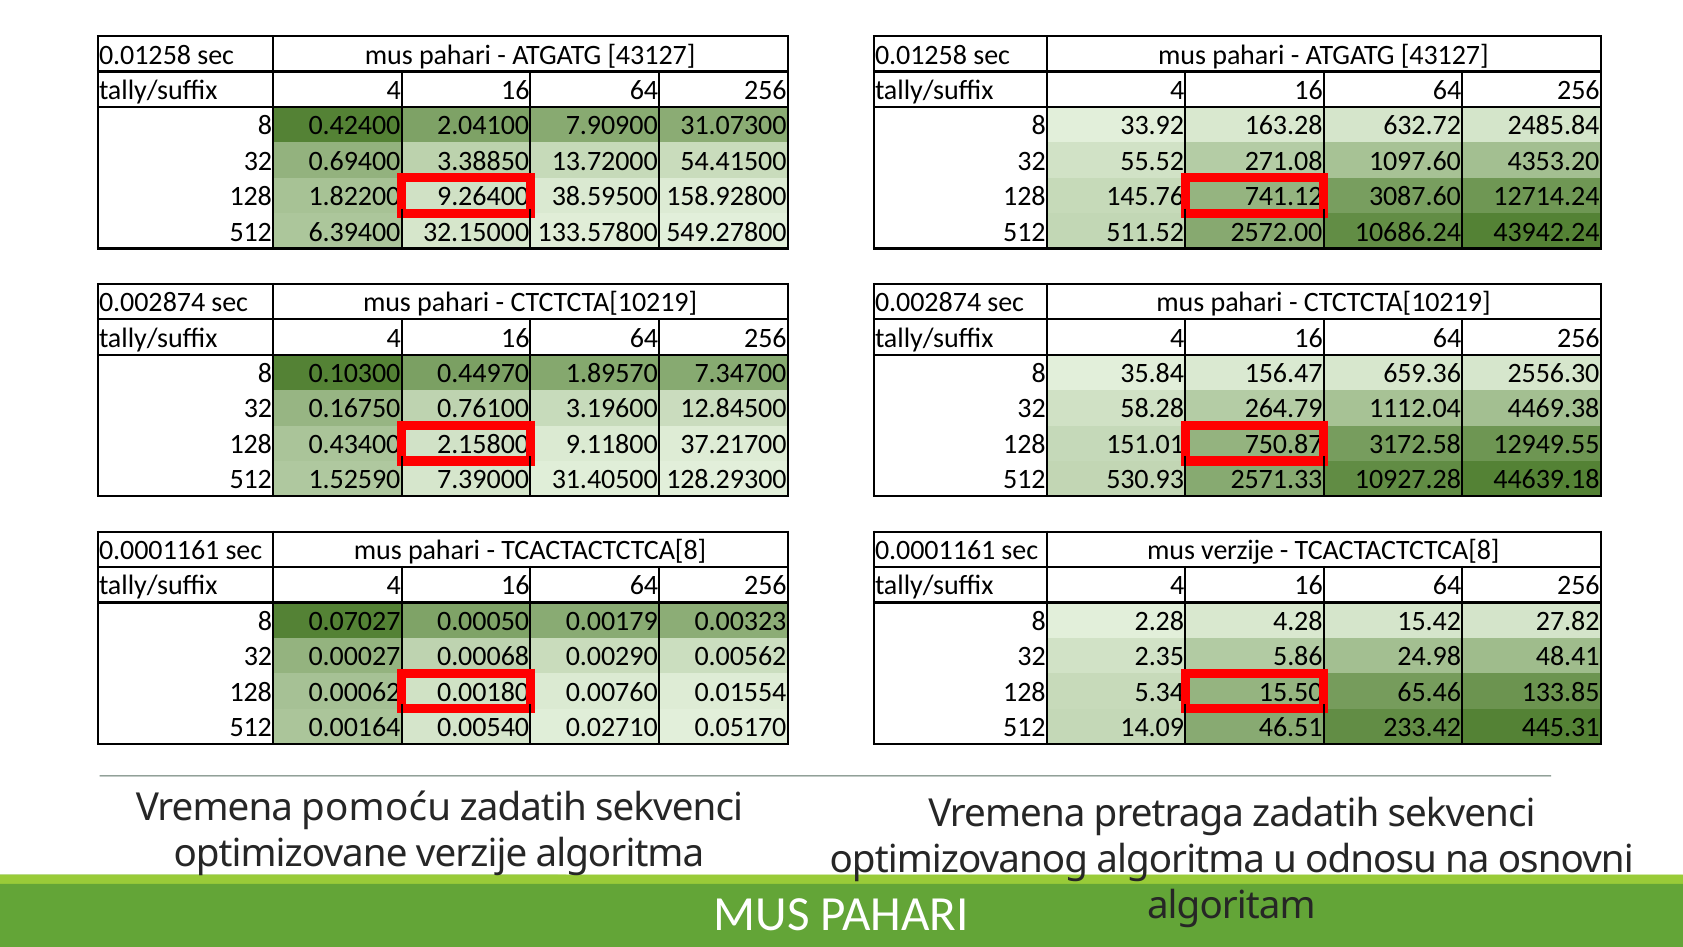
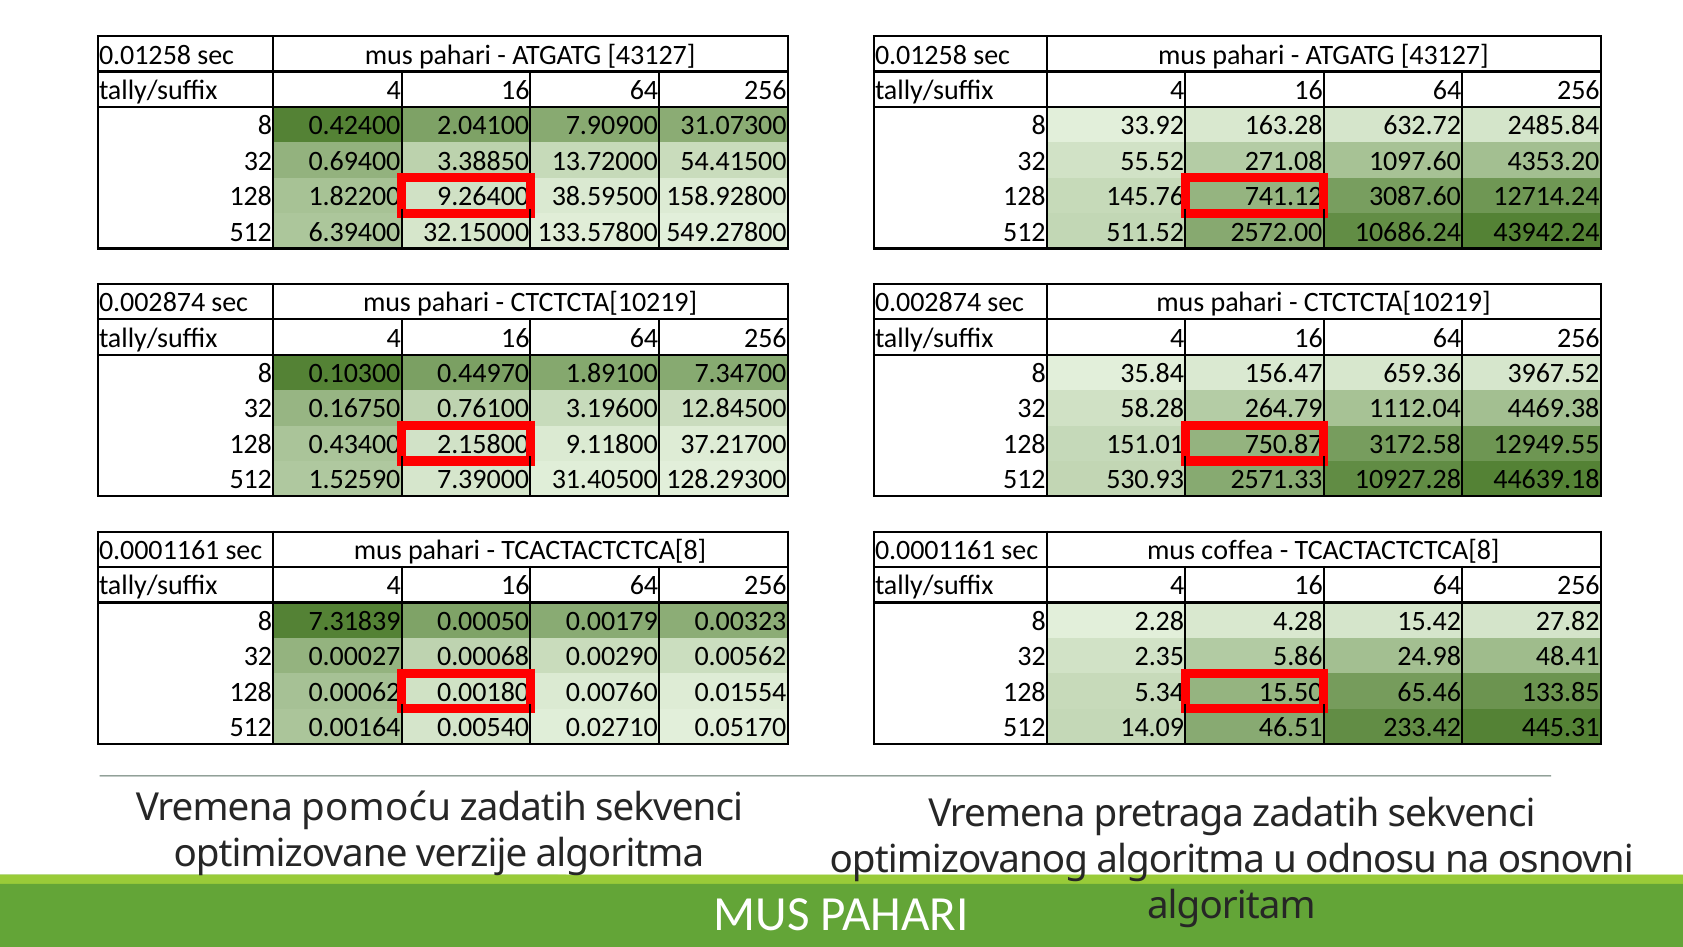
1.89570: 1.89570 -> 1.89100 (612, 373)
2556.30: 2556.30 -> 3967.52 (1553, 373)
mus verzije: verzije -> coffea (1237, 550)
0.07027: 0.07027 -> 7.31839 (354, 621)
